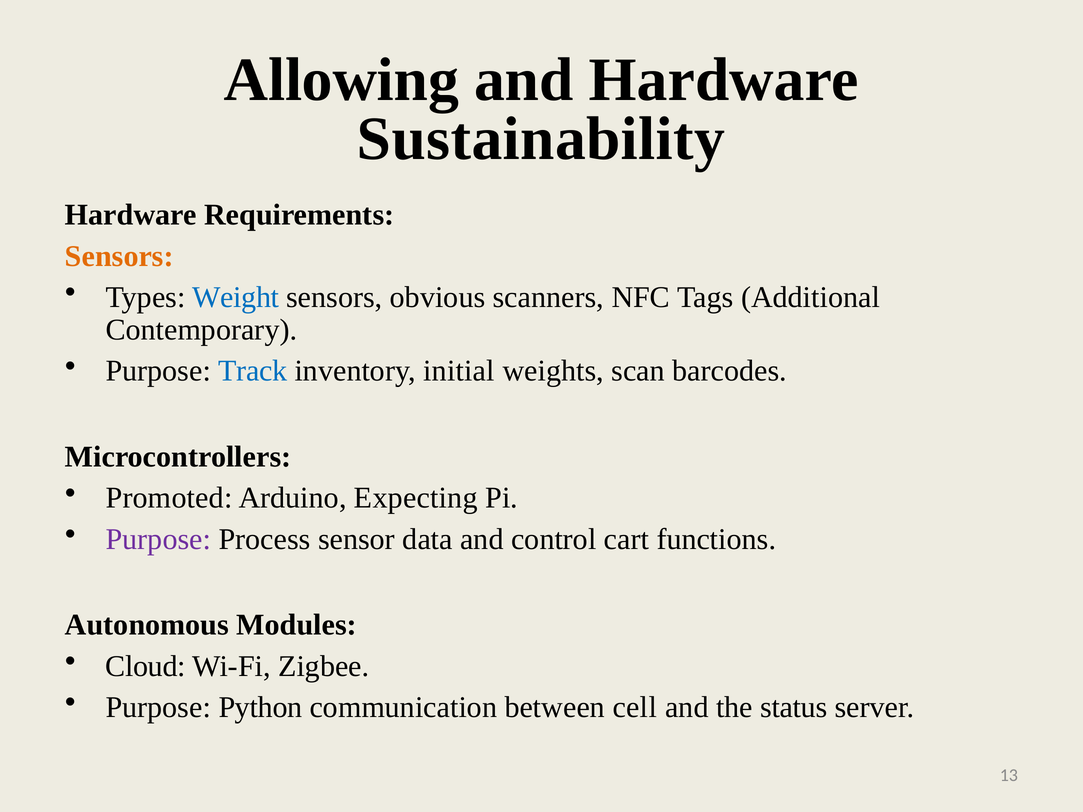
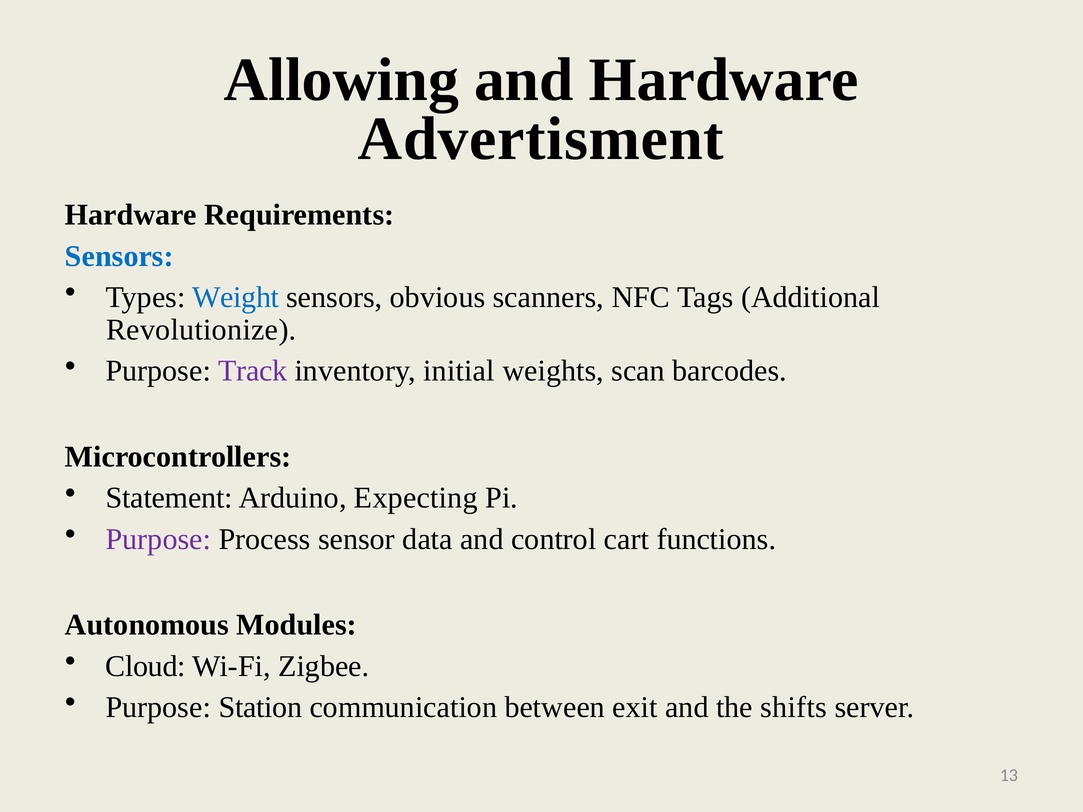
Sustainability: Sustainability -> Advertisment (541, 139)
Sensors colour: orange -> blue (119, 256)
Contemporary: Contemporary -> Revolutionize (201, 330)
Track colour: blue -> purple (253, 371)
Promoted: Promoted -> Statement (169, 498)
Python: Python -> Station (260, 707)
cell: cell -> exit (635, 707)
status: status -> shifts (794, 707)
